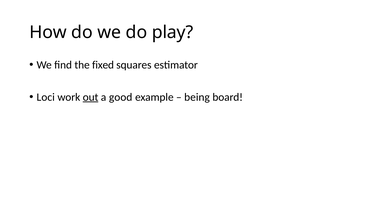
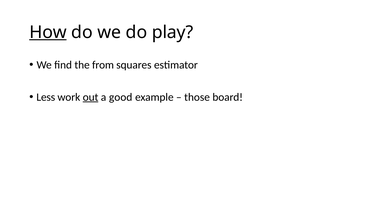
How underline: none -> present (48, 32)
fixed: fixed -> from (103, 65)
Loci: Loci -> Less (46, 97)
being: being -> those (197, 97)
